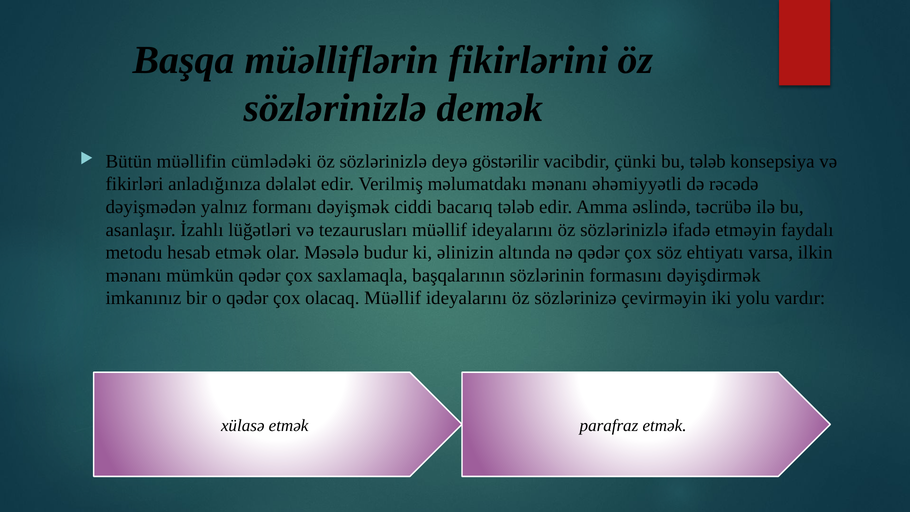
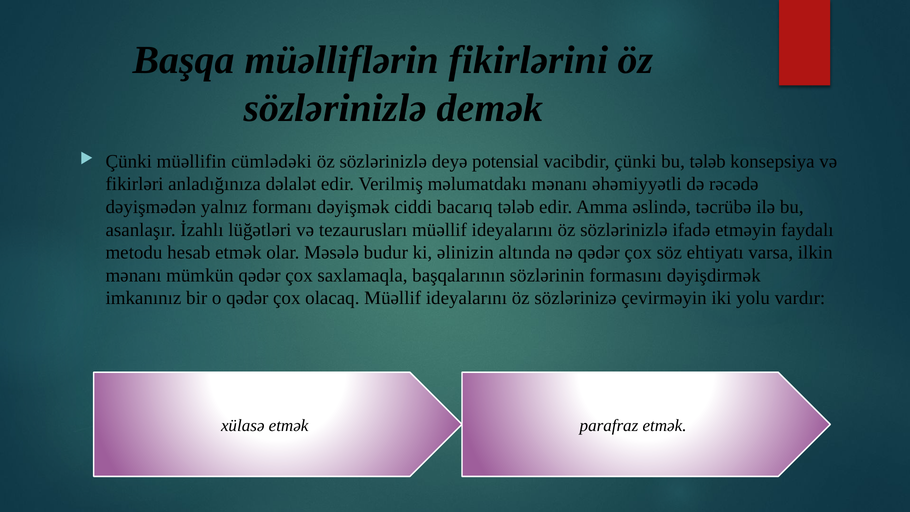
Bütün: Bütün -> Çünki (129, 161)
göstərilir: göstərilir -> potensial (506, 161)
